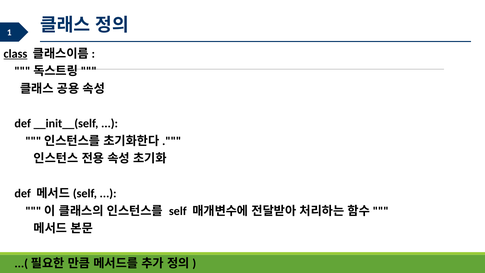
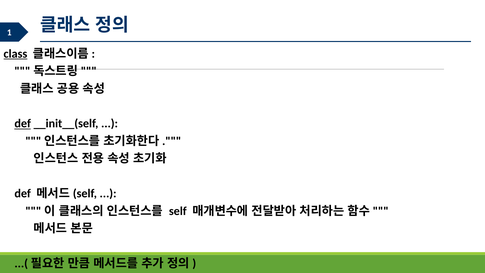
def underline: none -> present (23, 124)
